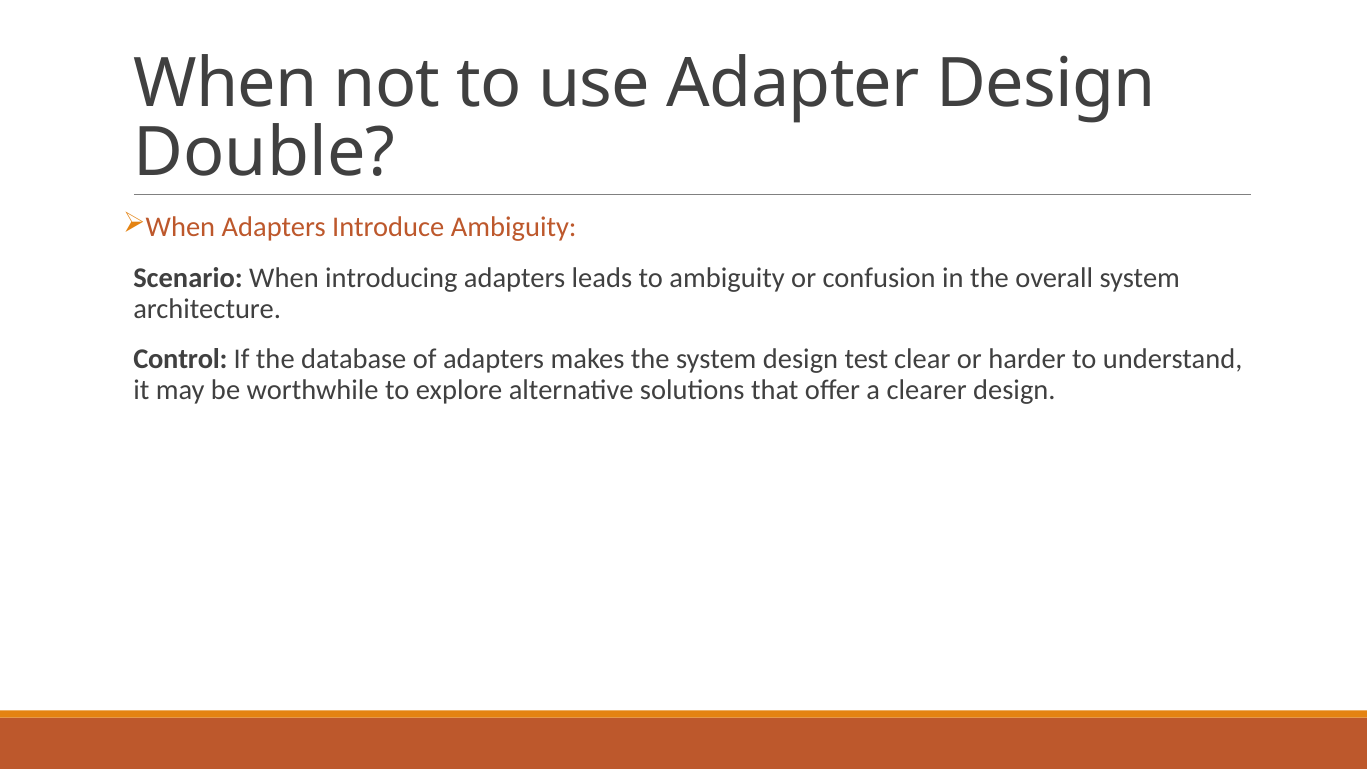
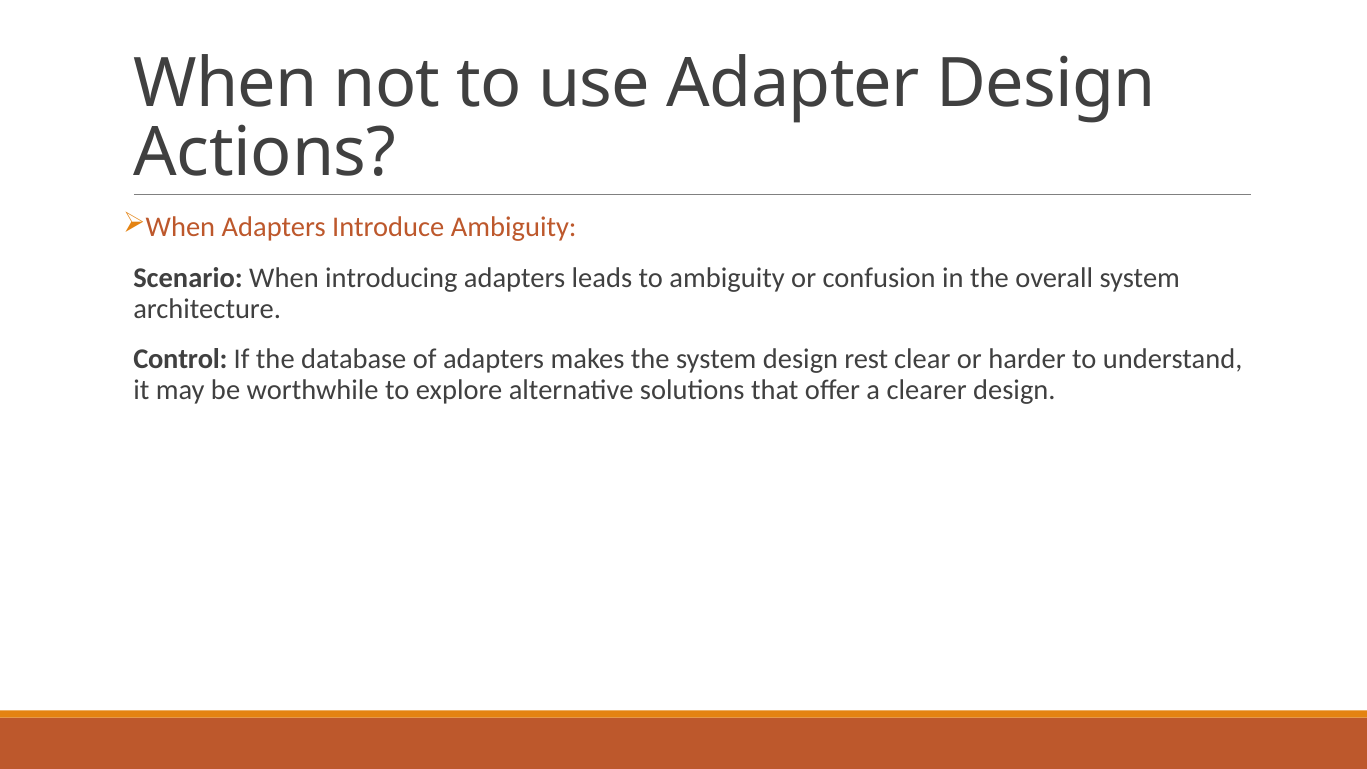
Double: Double -> Actions (265, 153)
test: test -> rest (866, 359)
